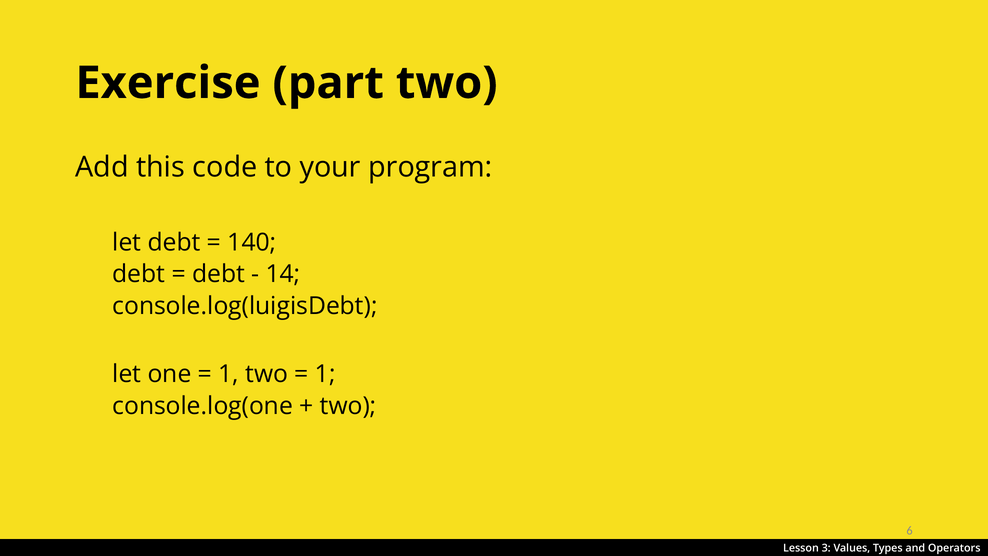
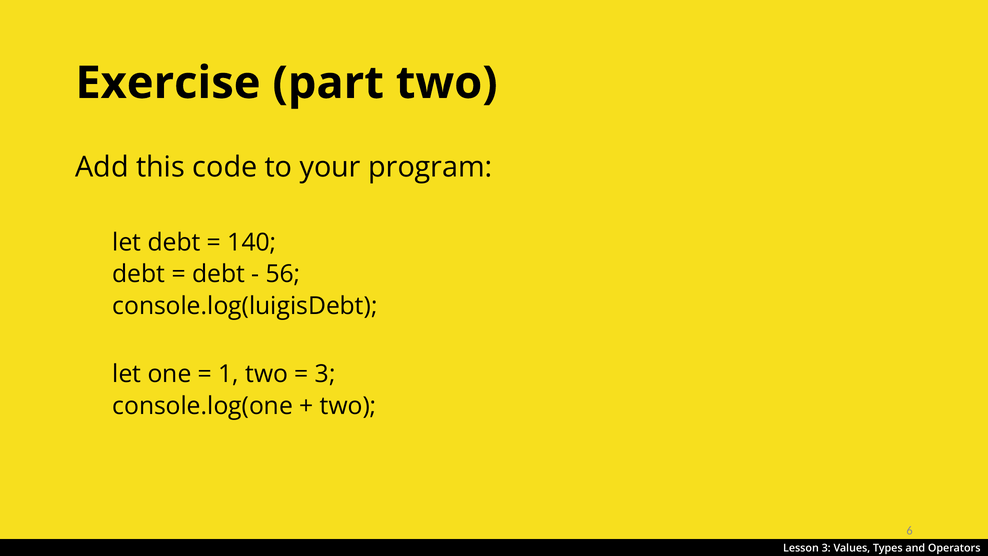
14: 14 -> 56 (283, 274)
1: 1 -> 3 (325, 374)
